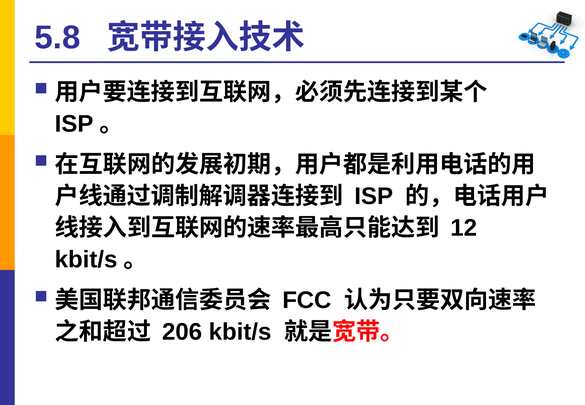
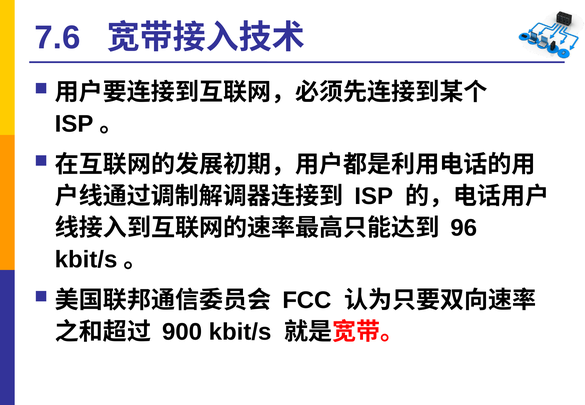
5.8: 5.8 -> 7.6 (58, 38)
12: 12 -> 96 (464, 228)
206: 206 -> 900 (182, 332)
